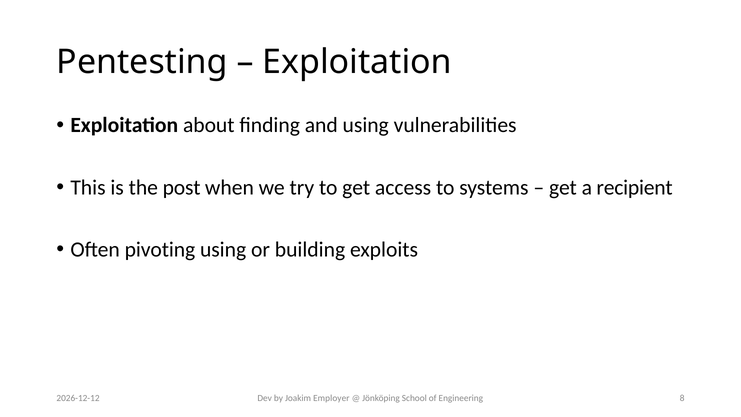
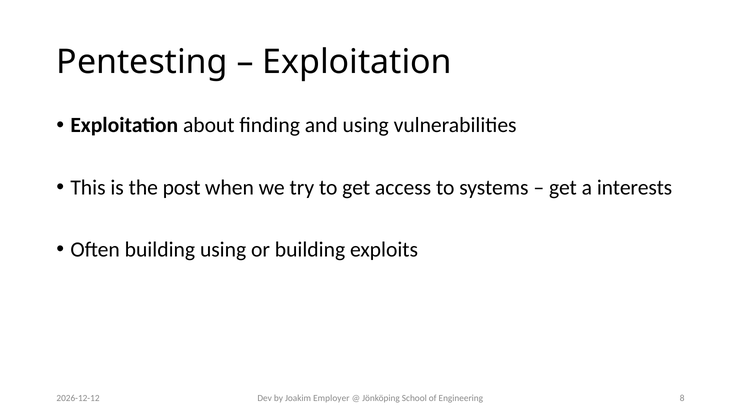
recipient: recipient -> interests (635, 187)
Often pivoting: pivoting -> building (160, 250)
